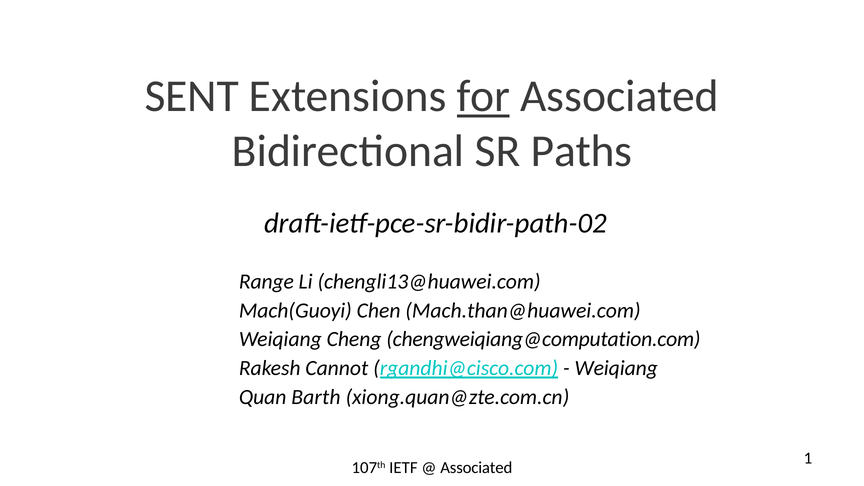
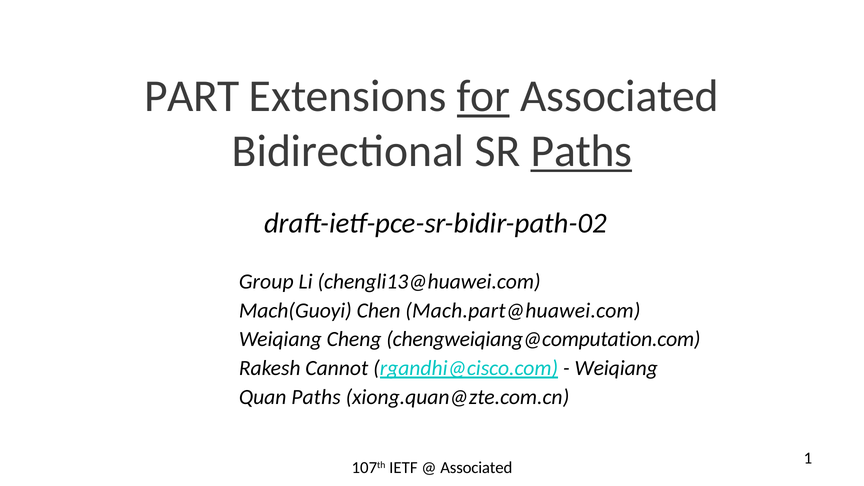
SENT: SENT -> PART (192, 96)
Paths underline: none -> present (581, 151)
Range: Range -> Group (266, 282)
Mach.than@huawei.com: Mach.than@huawei.com -> Mach.part@huawei.com (523, 310)
Quan Barth: Barth -> Paths (316, 397)
